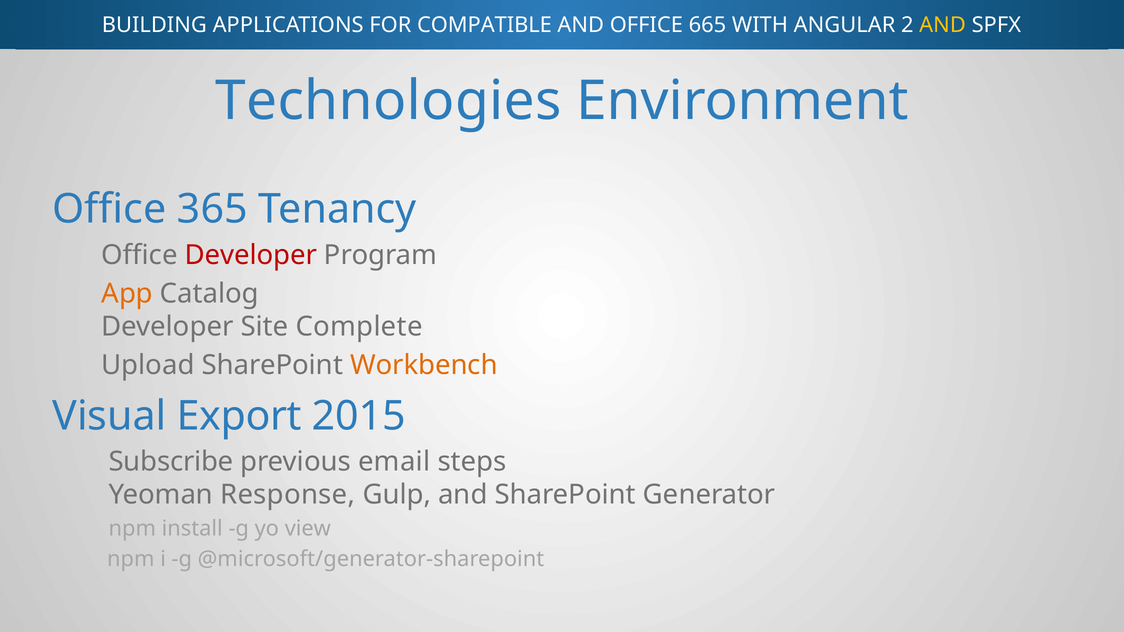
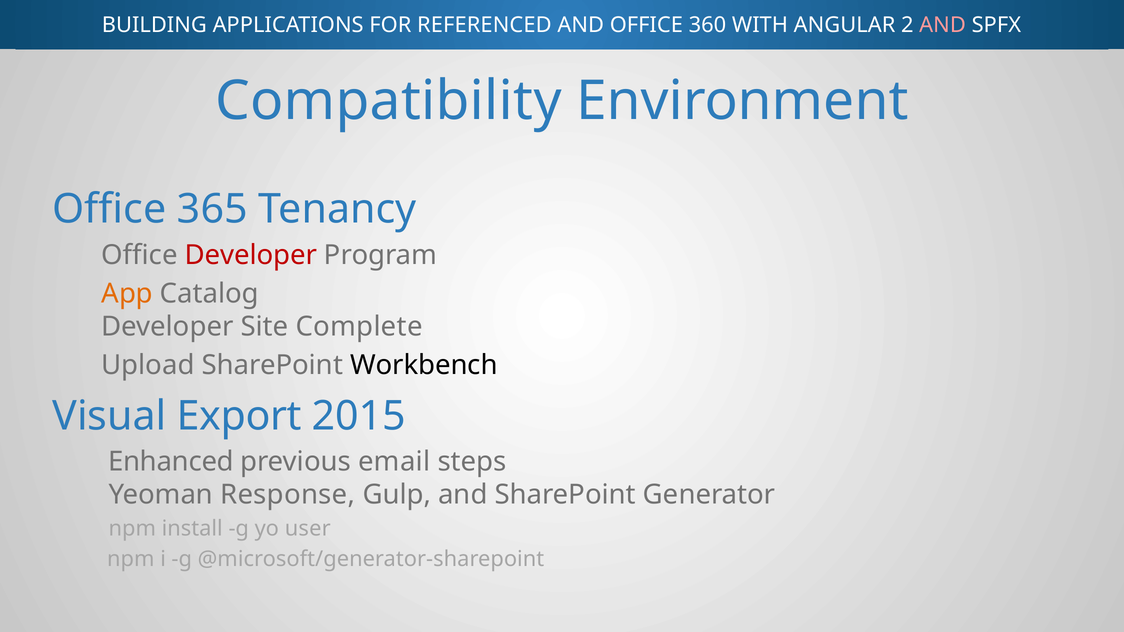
COMPATIBLE: COMPATIBLE -> REFERENCED (484, 25)
665: 665 -> 360 (707, 25)
AND colour: yellow -> pink (943, 25)
Technologies: Technologies -> Compatibility (388, 101)
Workbench colour: orange -> black (424, 366)
Subscribe: Subscribe -> Enhanced (171, 462)
view: view -> user (308, 529)
